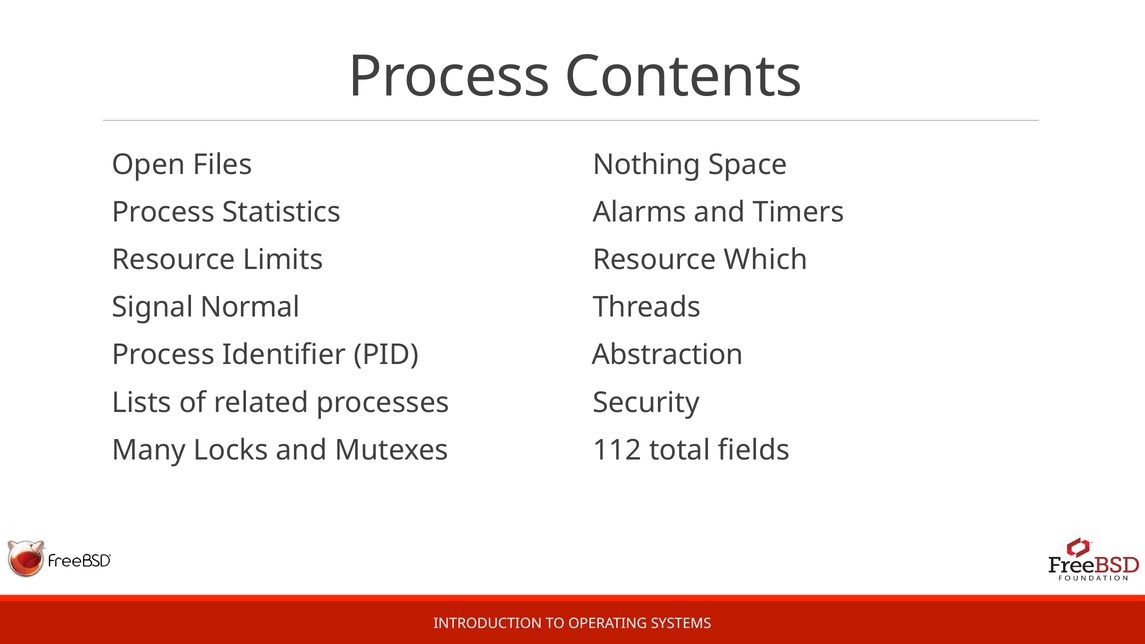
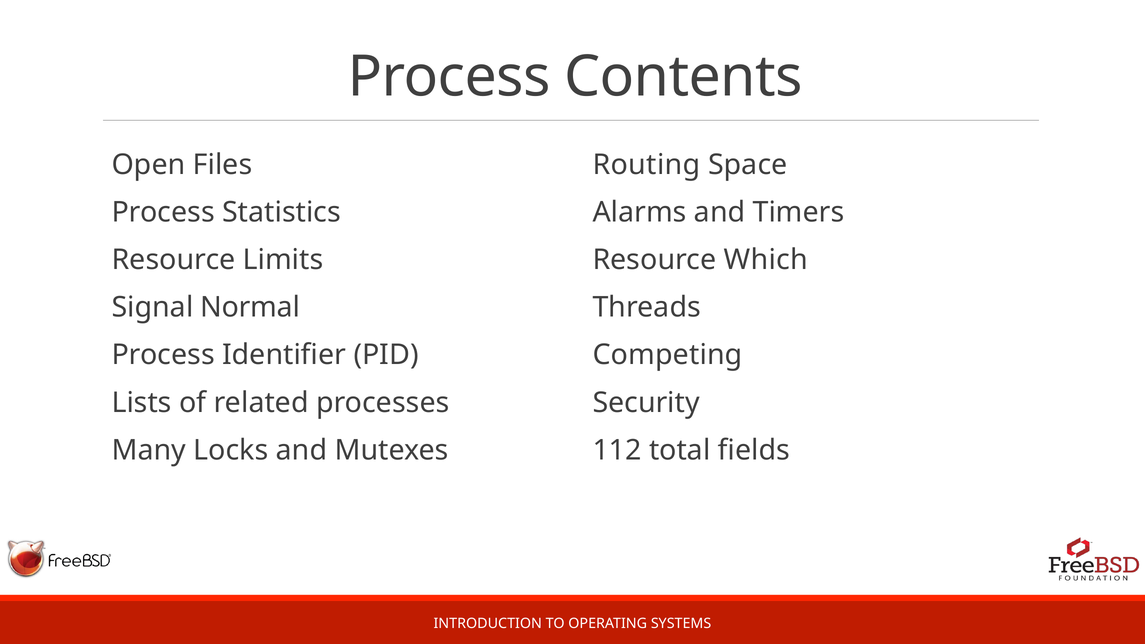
Nothing: Nothing -> Routing (647, 165)
Abstraction: Abstraction -> Competing (668, 355)
